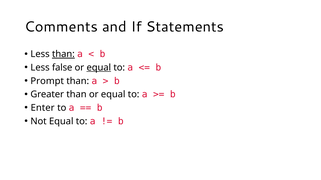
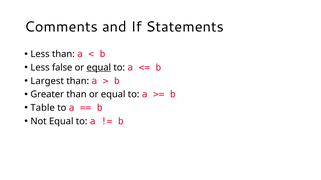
than underline: present -> none (63, 54)
Prompt: Prompt -> Largest (47, 81)
Enter: Enter -> Table (43, 108)
